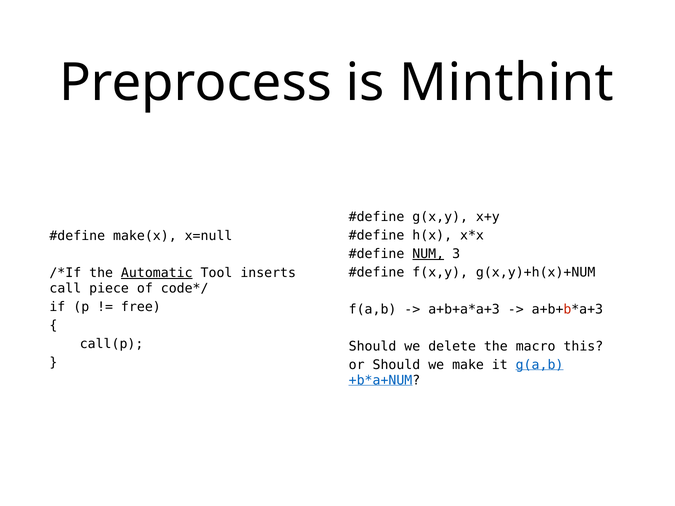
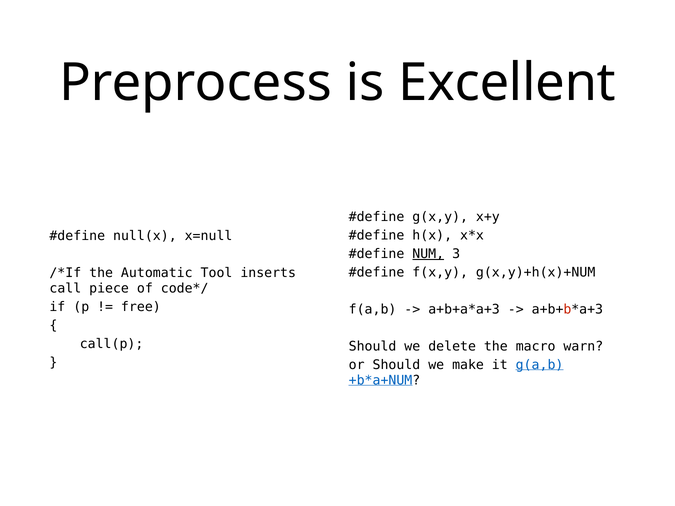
Minthint: Minthint -> Excellent (507, 83)
make(x: make(x -> null(x (145, 236)
Automatic underline: present -> none (157, 273)
this: this -> warn (583, 346)
